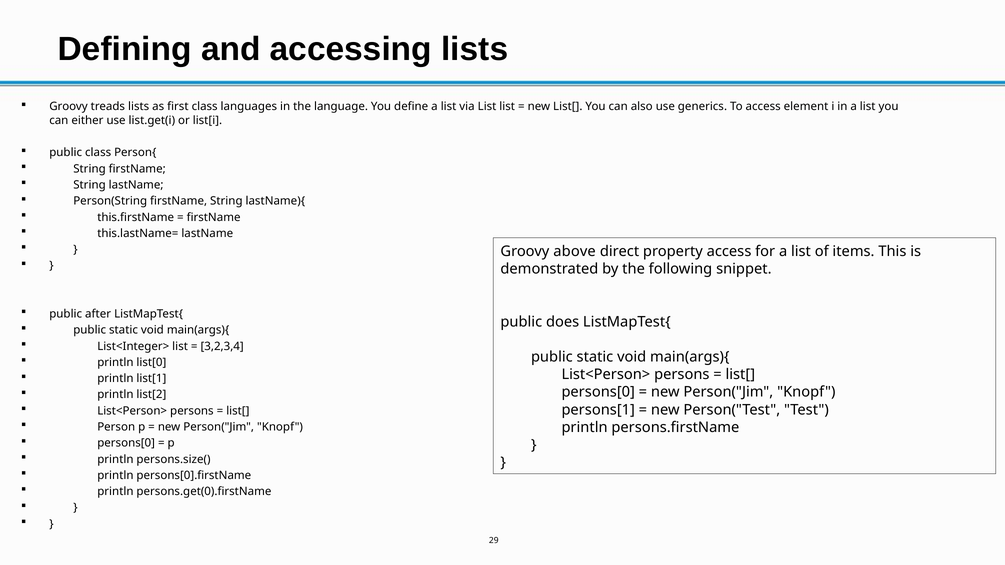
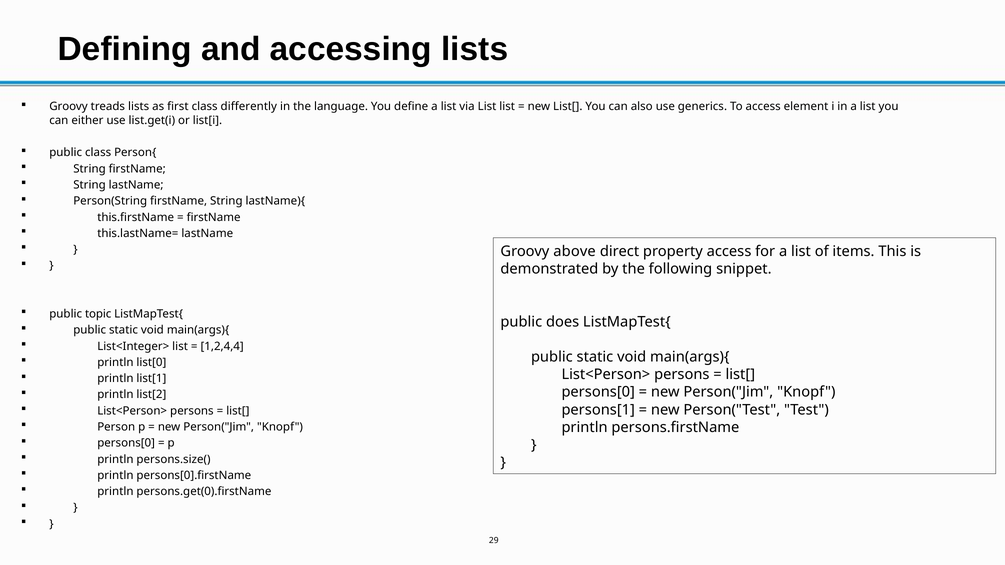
languages: languages -> differently (249, 107)
after: after -> topic (98, 314)
3,2,3,4: 3,2,3,4 -> 1,2,4,4 (222, 346)
